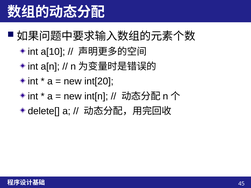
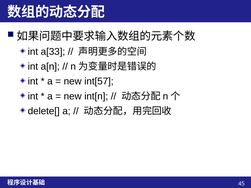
a[10: a[10 -> a[33 (53, 52)
int[20: int[20 -> int[57 (99, 81)
